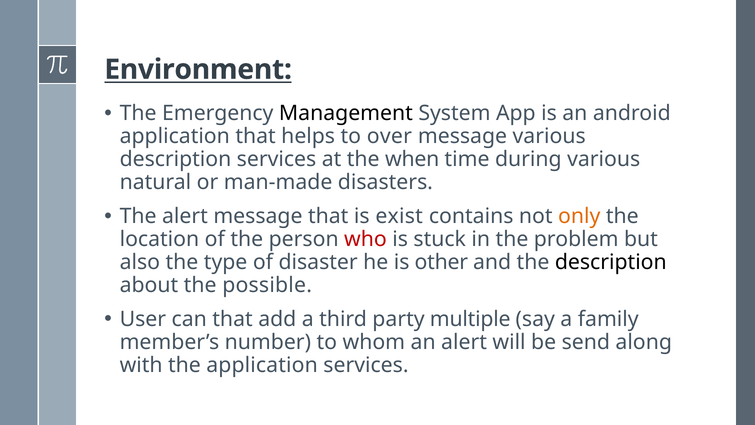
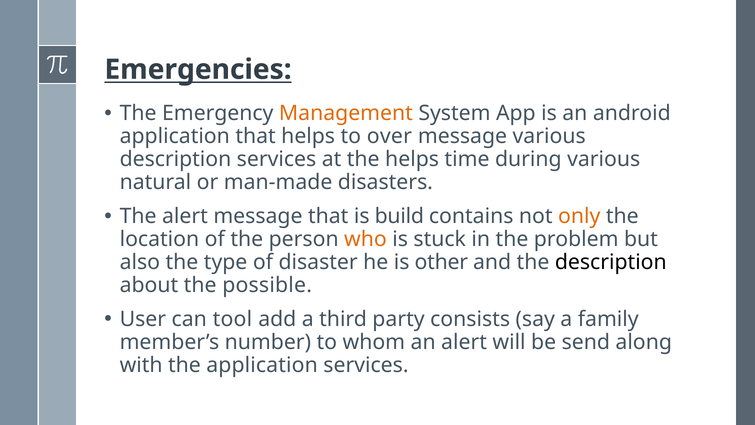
Environment: Environment -> Emergencies (198, 69)
Management colour: black -> orange (346, 113)
the when: when -> helps (412, 159)
exist: exist -> build (399, 216)
who colour: red -> orange (365, 239)
can that: that -> tool (232, 319)
multiple: multiple -> consists (470, 319)
